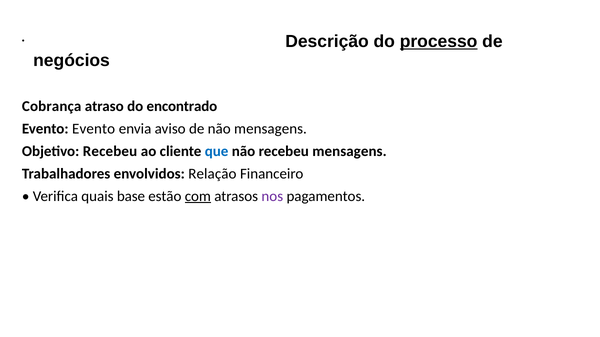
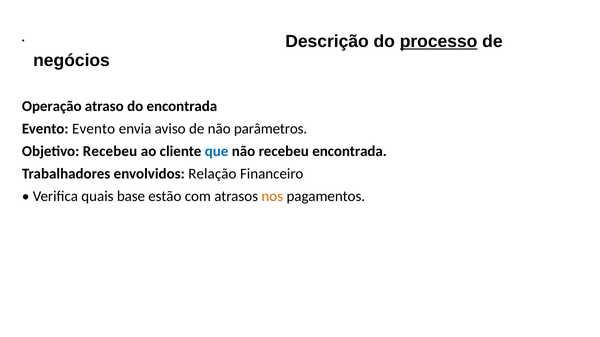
Cobrança: Cobrança -> Operação (52, 107)
do encontrado: encontrado -> encontrada (182, 107)
não mensagens: mensagens -> parâmetros (271, 129)
recebeu mensagens: mensagens -> encontrada (350, 151)
com underline: present -> none (198, 196)
nos colour: purple -> orange (272, 196)
